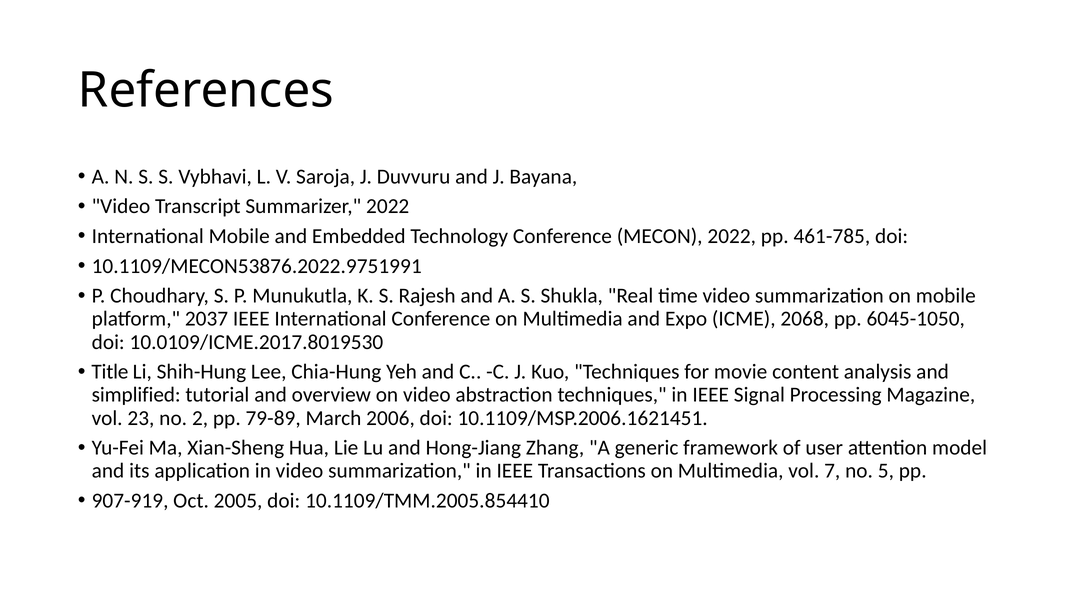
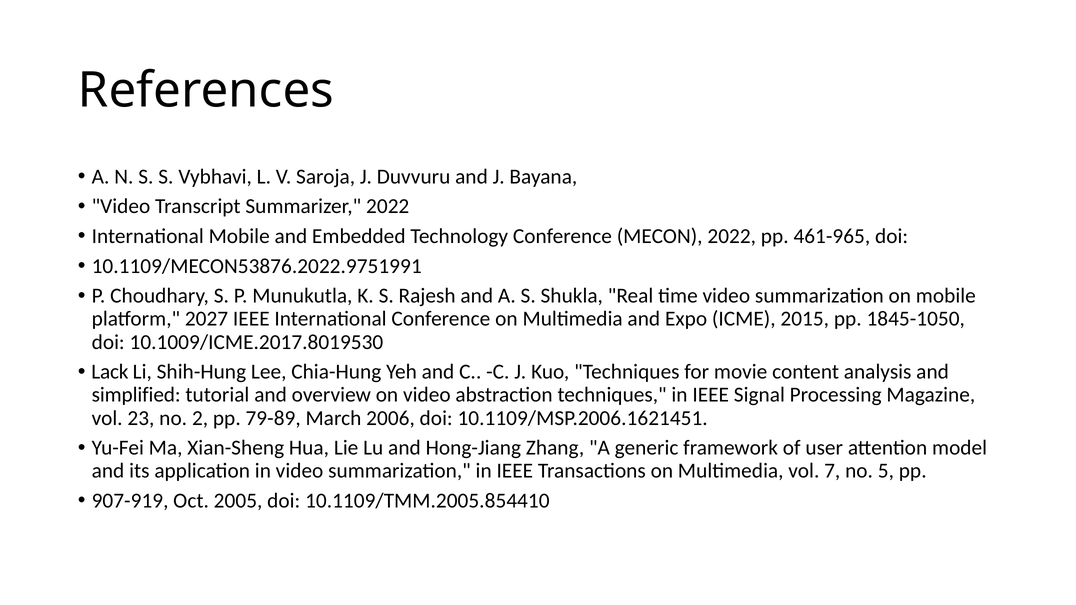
461-785: 461-785 -> 461-965 (832, 236)
2037: 2037 -> 2027 (207, 319)
2068: 2068 -> 2015 (805, 319)
6045-1050: 6045-1050 -> 1845-1050 (916, 319)
10.0109/ICME.2017.8019530: 10.0109/ICME.2017.8019530 -> 10.1009/ICME.2017.8019530 (256, 342)
Title: Title -> Lack (110, 372)
